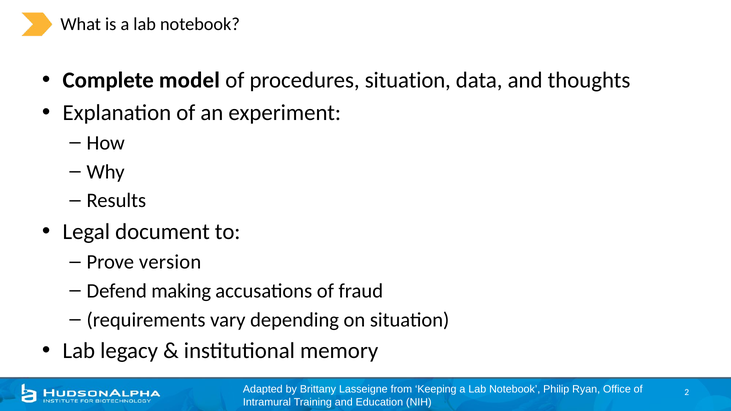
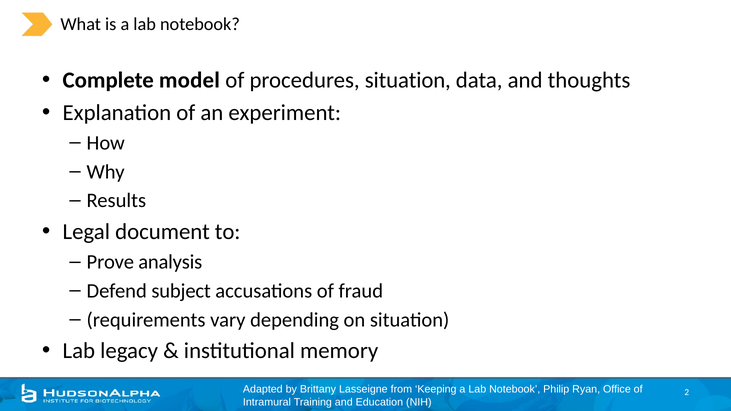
version: version -> analysis (170, 262)
making: making -> subject (181, 291)
